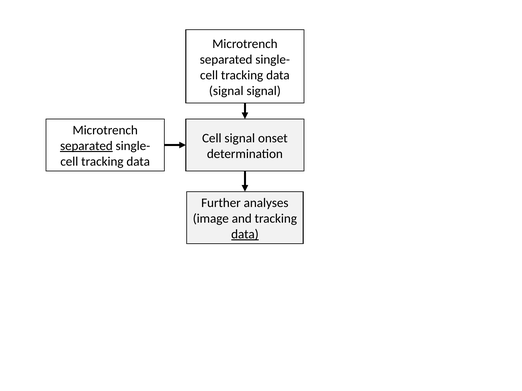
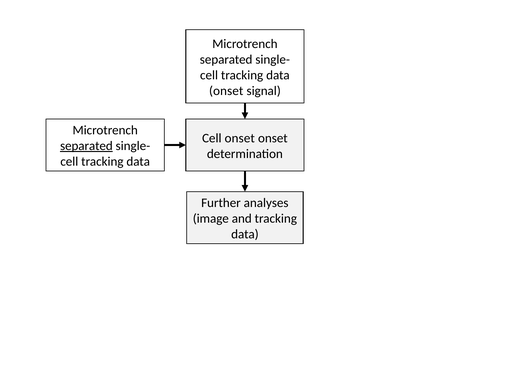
signal: signal -> onset (226, 91)
Cell signal: signal -> onset (240, 138)
data underline: present -> none (245, 234)
